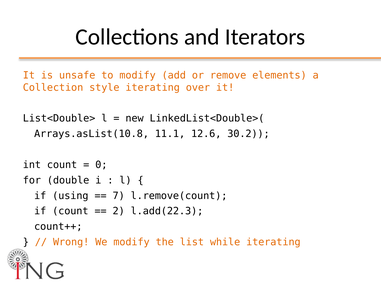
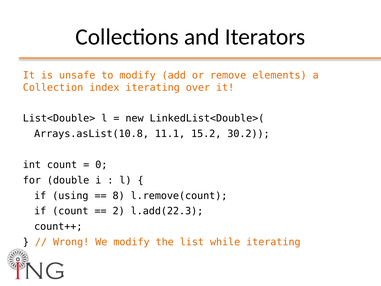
style: style -> index (104, 87)
12.6: 12.6 -> 15.2 (206, 134)
7: 7 -> 8 (119, 196)
